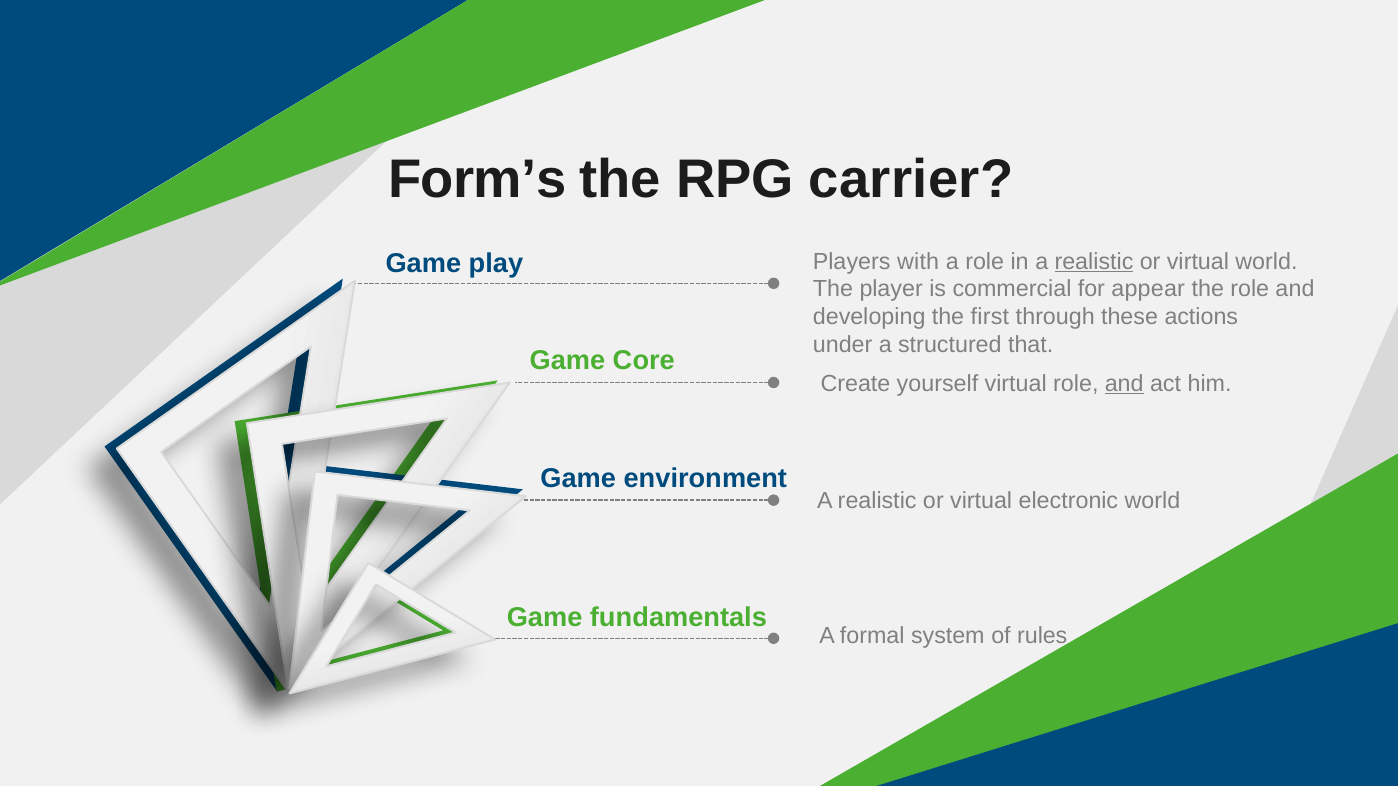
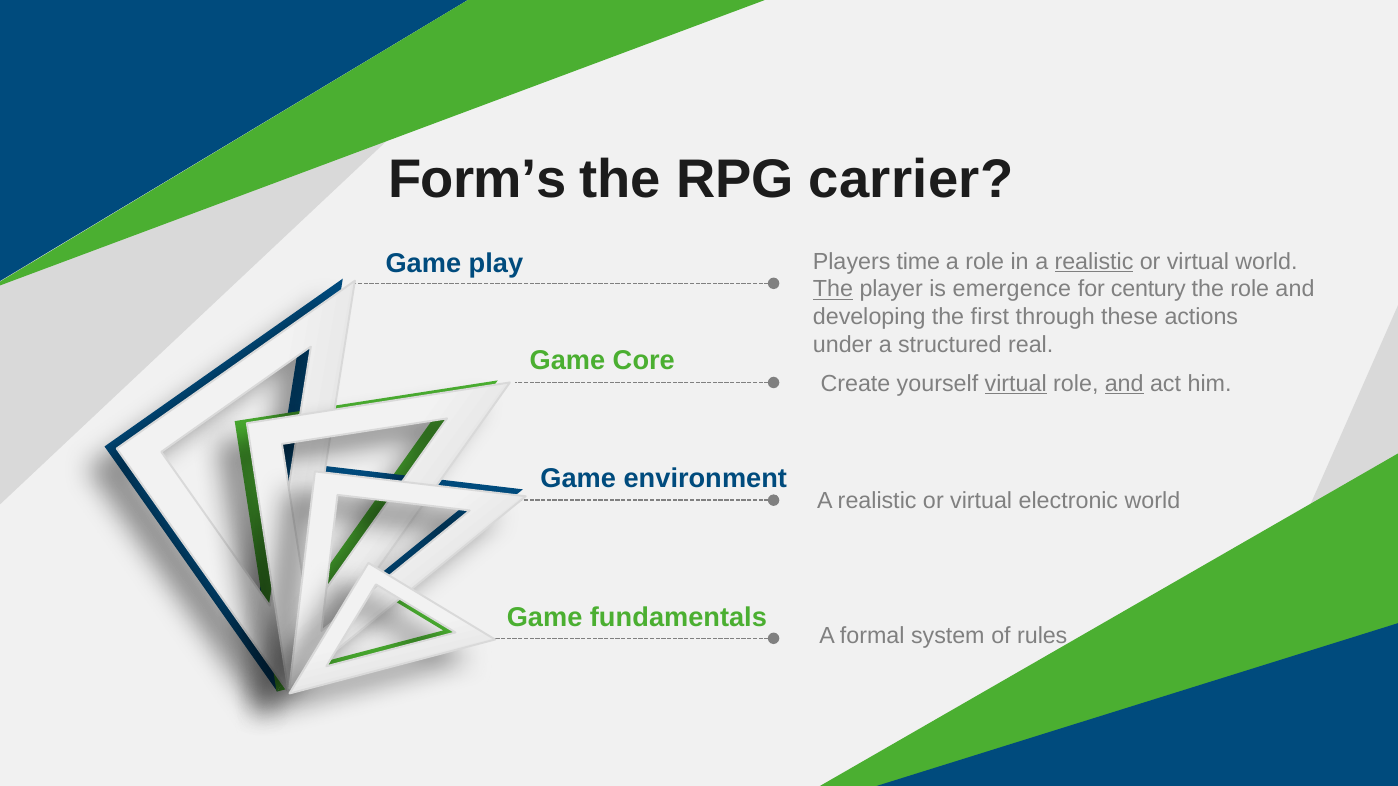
with: with -> time (918, 261)
The underline: none -> present (833, 289)
commercial: commercial -> emergence (1012, 289)
appear: appear -> century (1148, 289)
that: that -> real (1031, 345)
virtual underline: none -> present (1016, 384)
